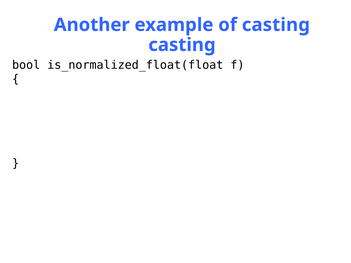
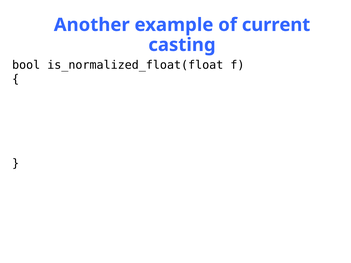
of casting: casting -> current (276, 25)
